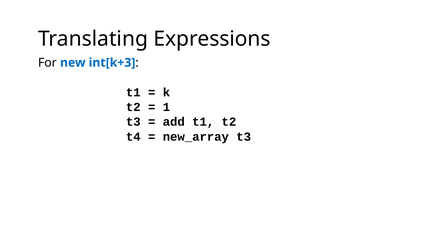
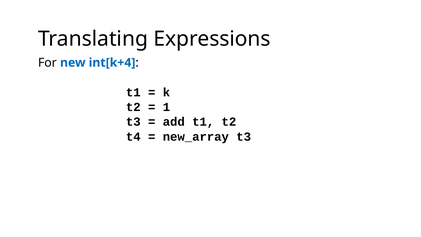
int[k+3: int[k+3 -> int[k+4 (112, 63)
